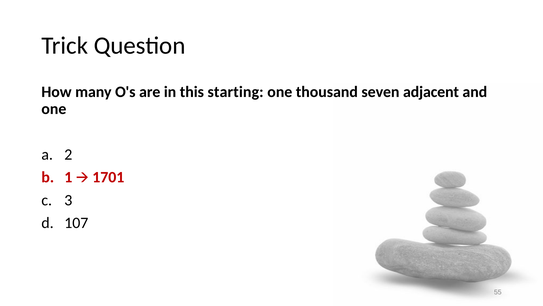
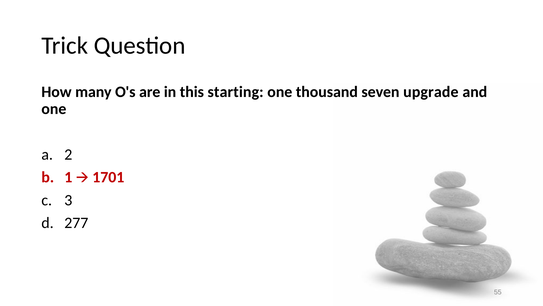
adjacent: adjacent -> upgrade (431, 92)
107: 107 -> 277 (76, 223)
